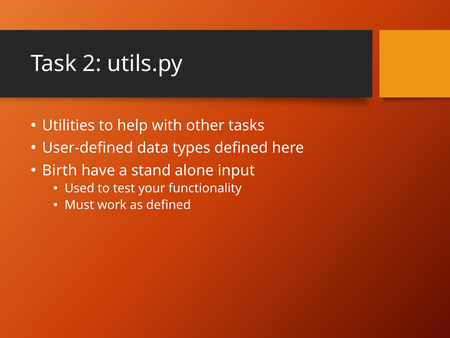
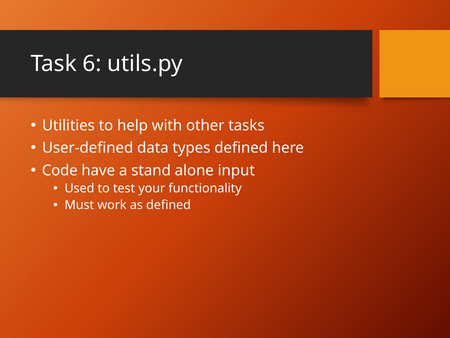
2: 2 -> 6 (92, 64)
Birth: Birth -> Code (60, 170)
